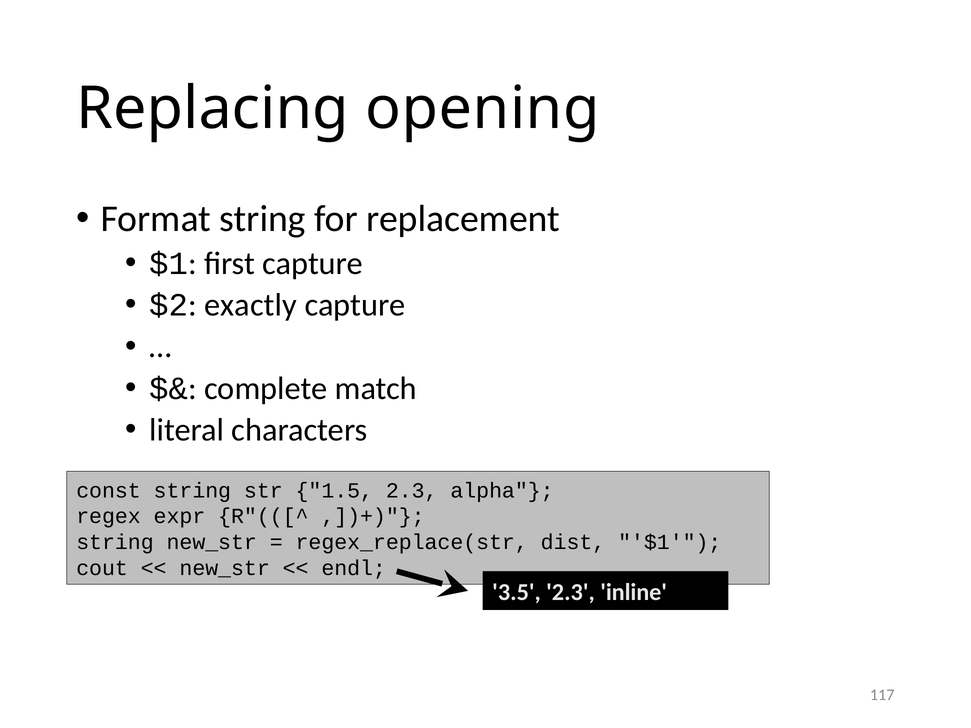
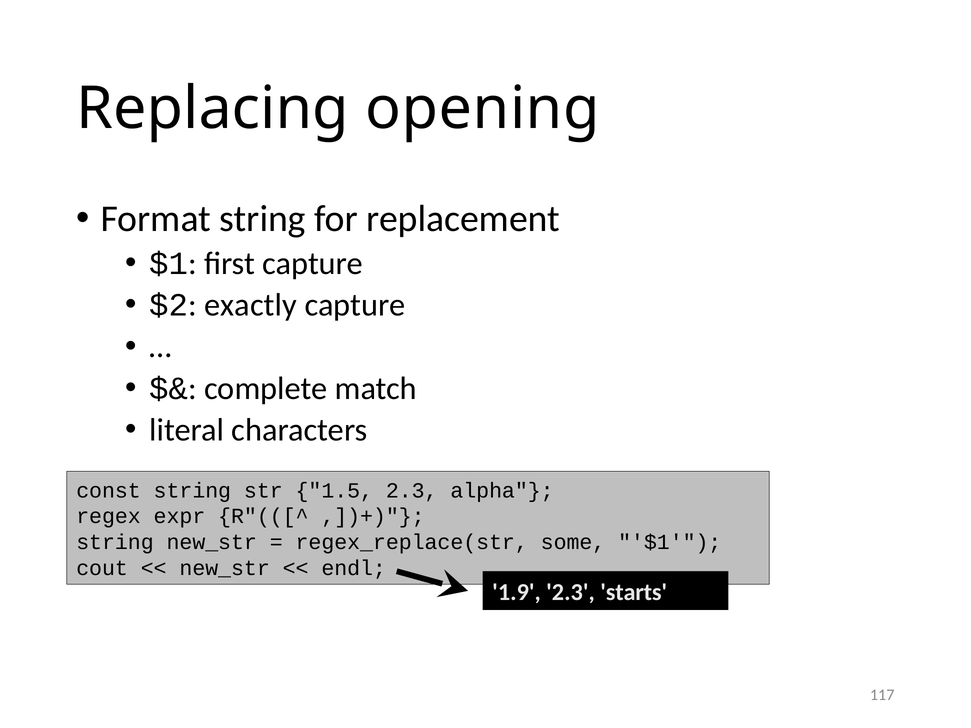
dist: dist -> some (573, 542)
3.5: 3.5 -> 1.9 (517, 592)
inline: inline -> starts (634, 592)
